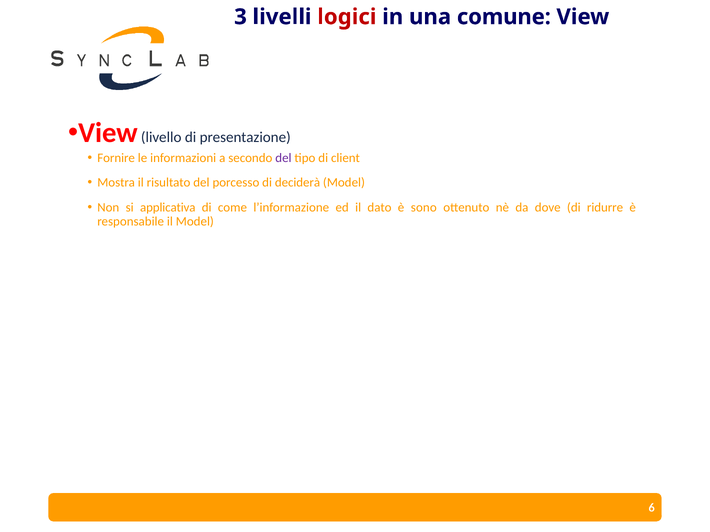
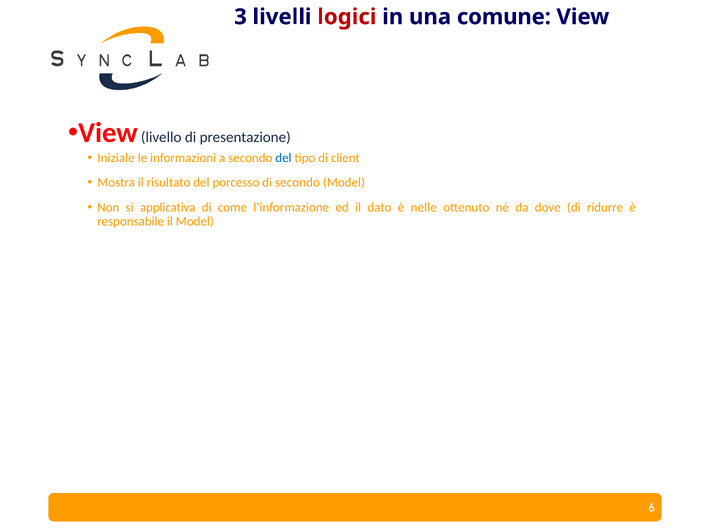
Fornire: Fornire -> Iniziale (116, 158)
del colour: purple -> blue (283, 158)
di deciderà: deciderà -> secondo (297, 183)
sono: sono -> nelle (424, 207)
